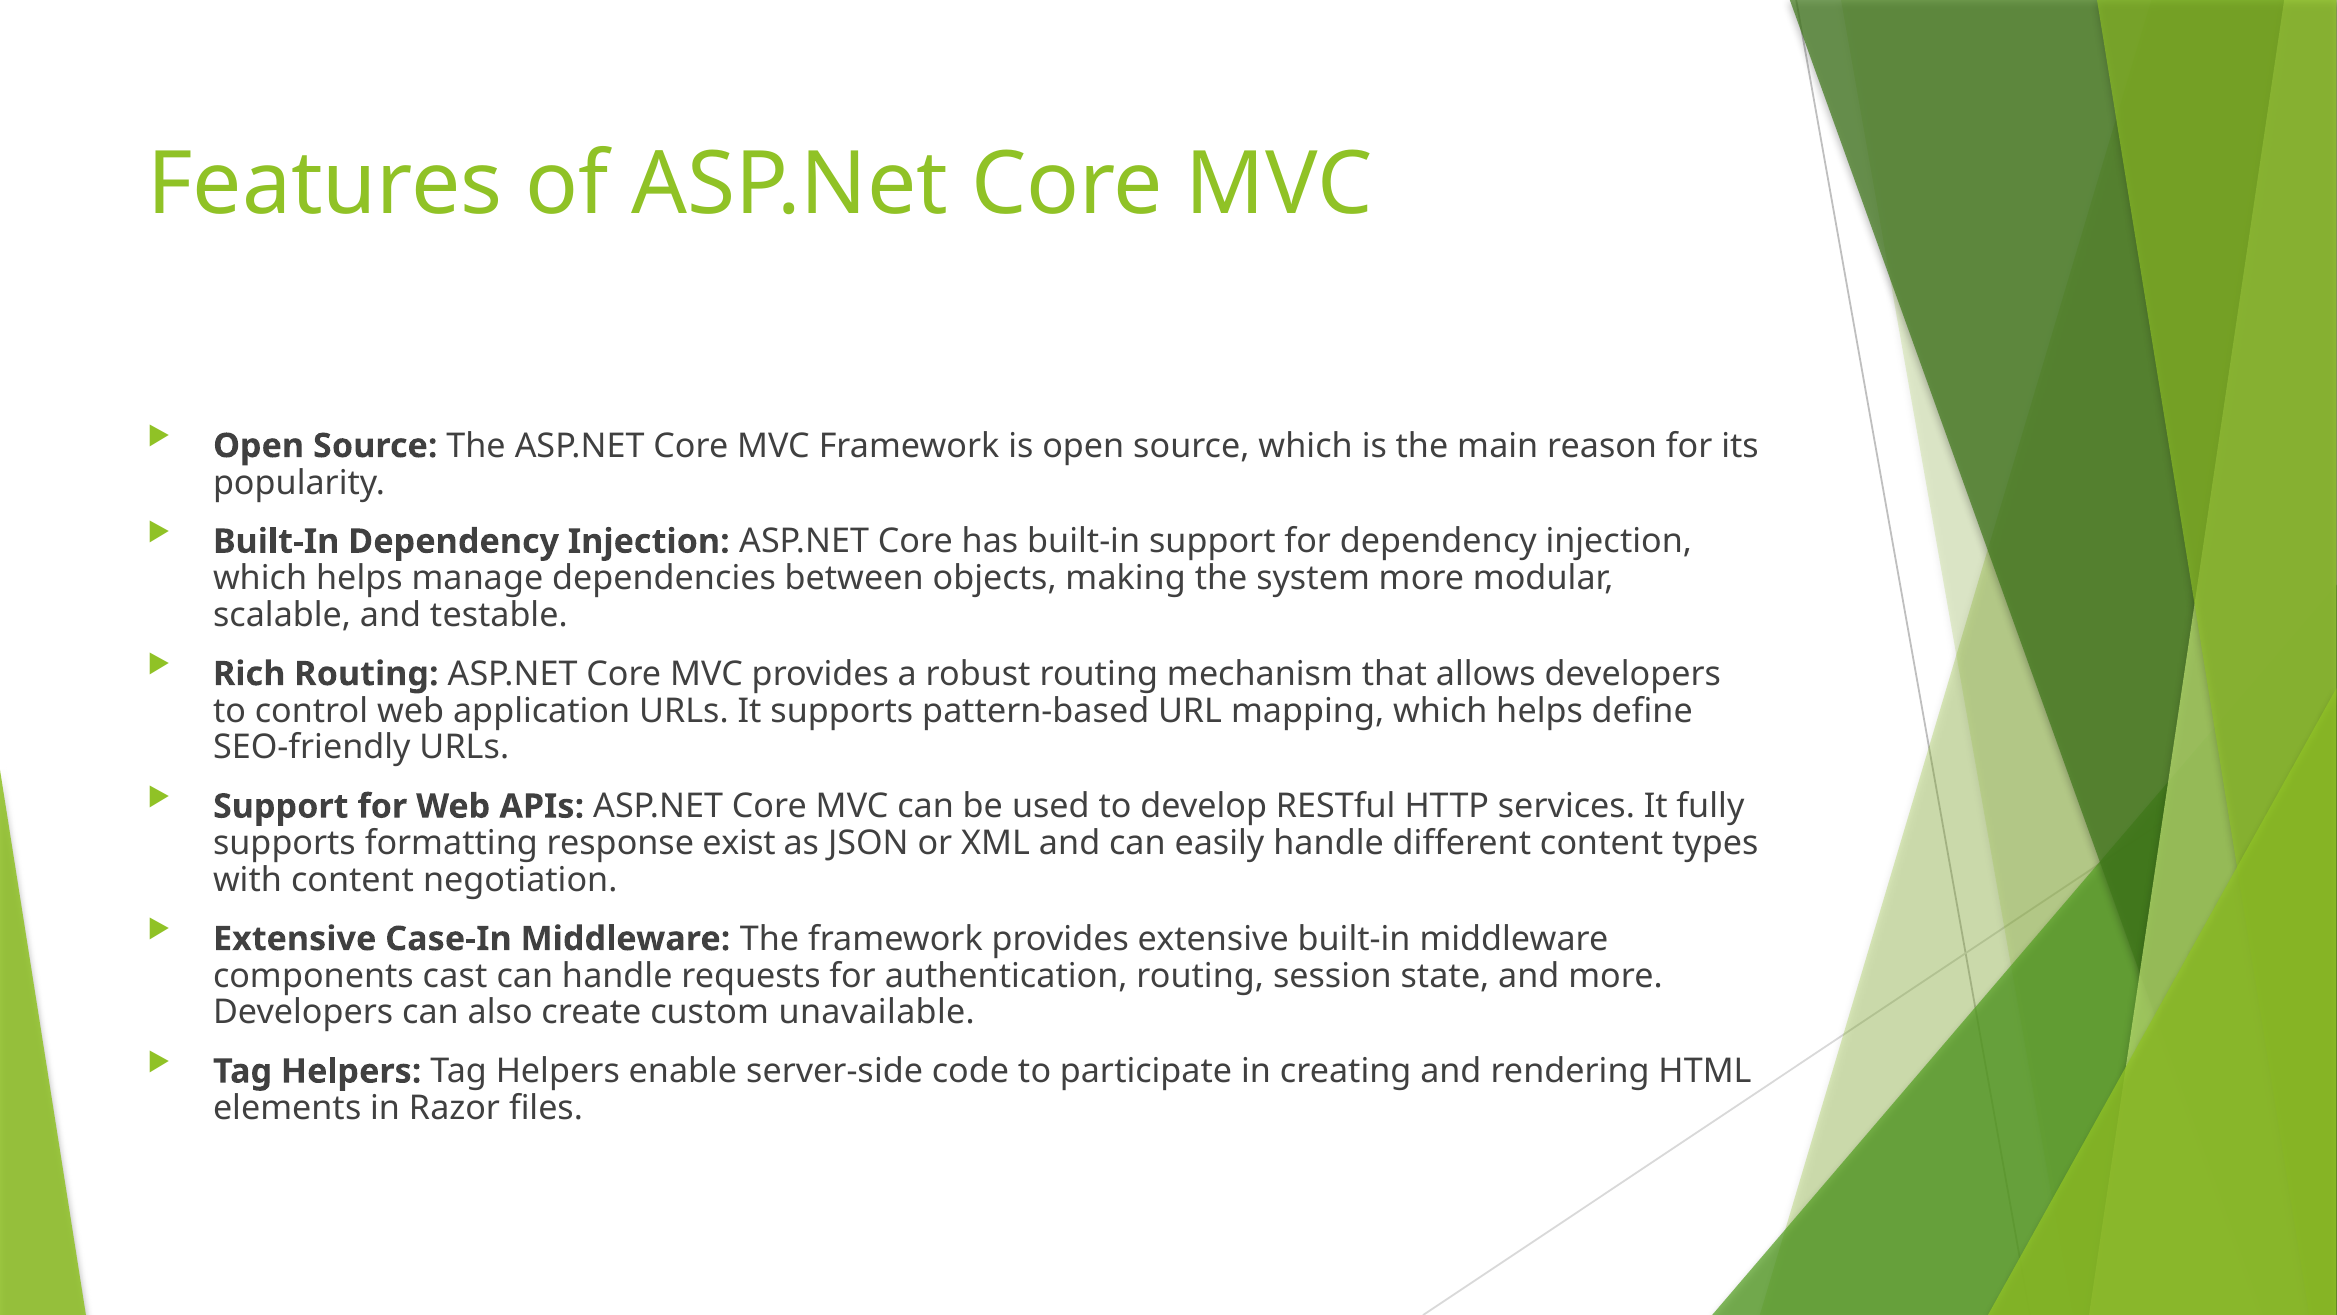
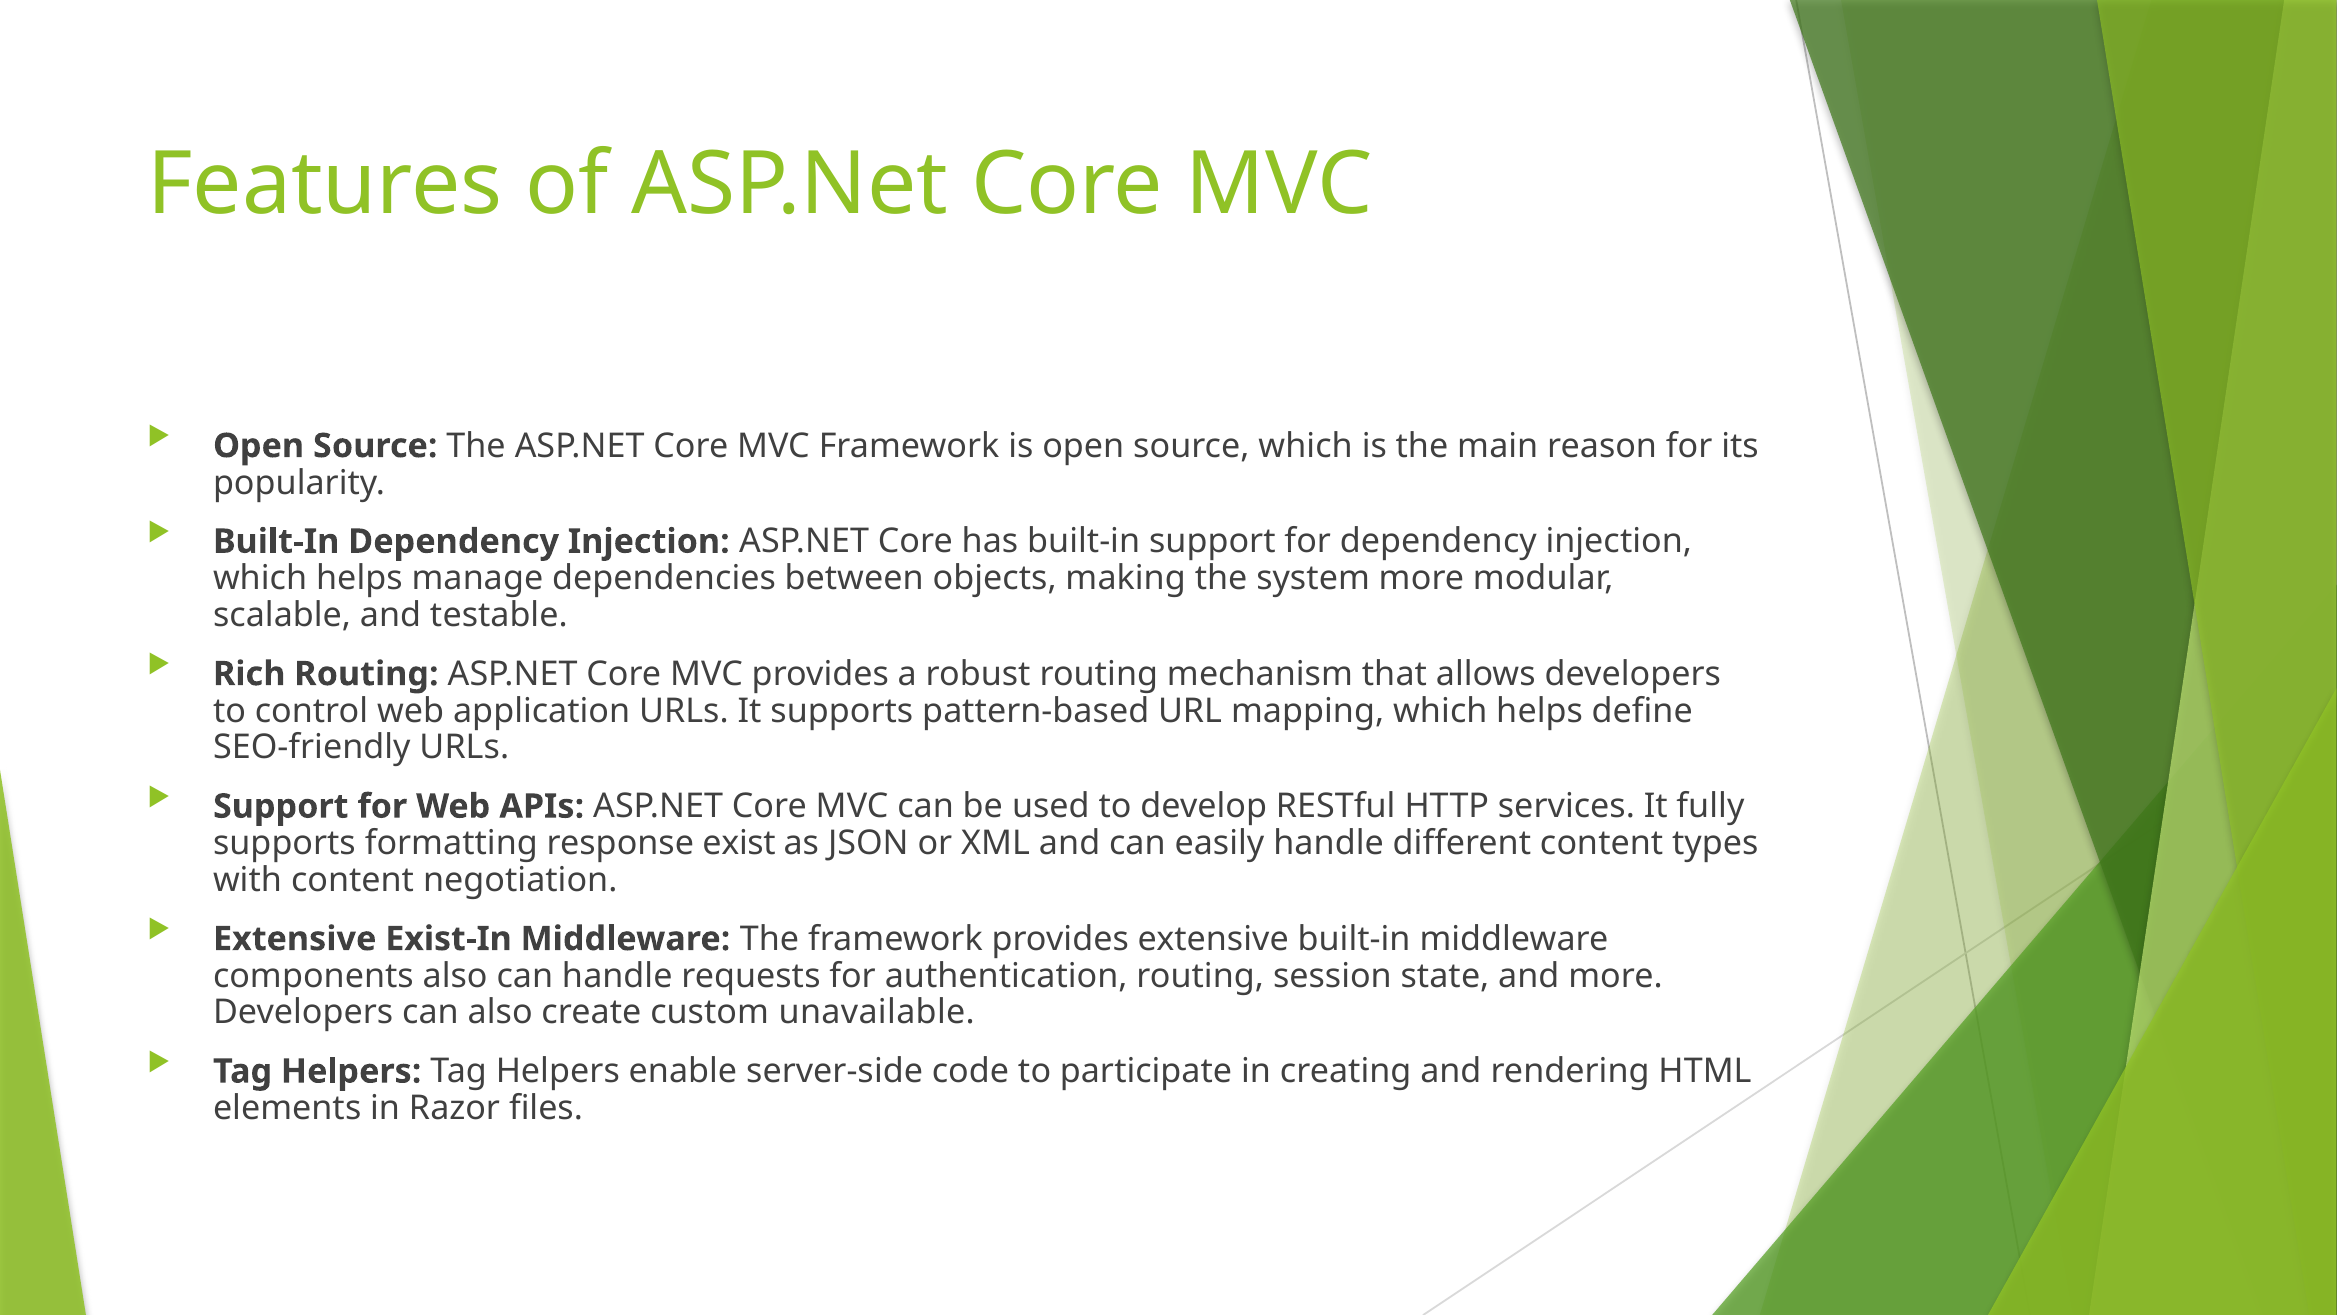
Case-In: Case-In -> Exist-In (449, 939)
components cast: cast -> also (455, 975)
